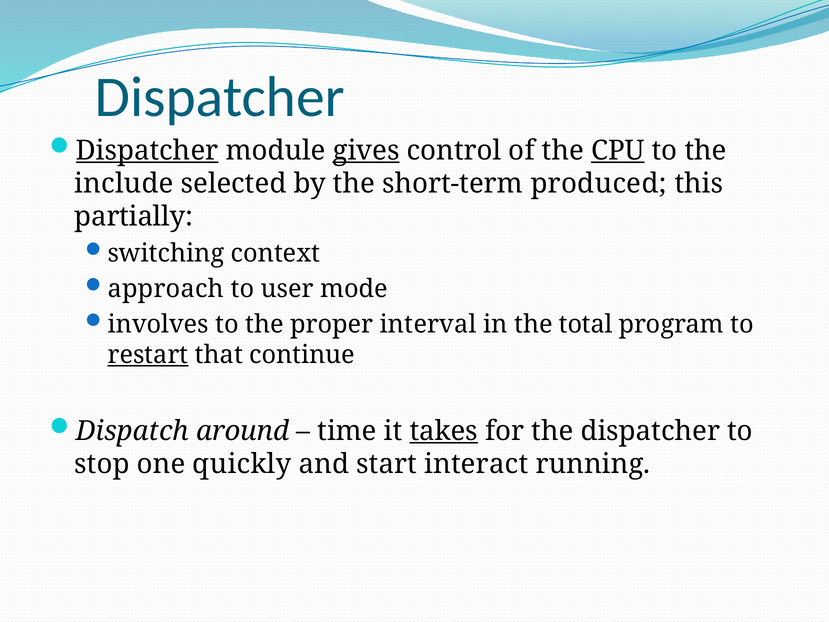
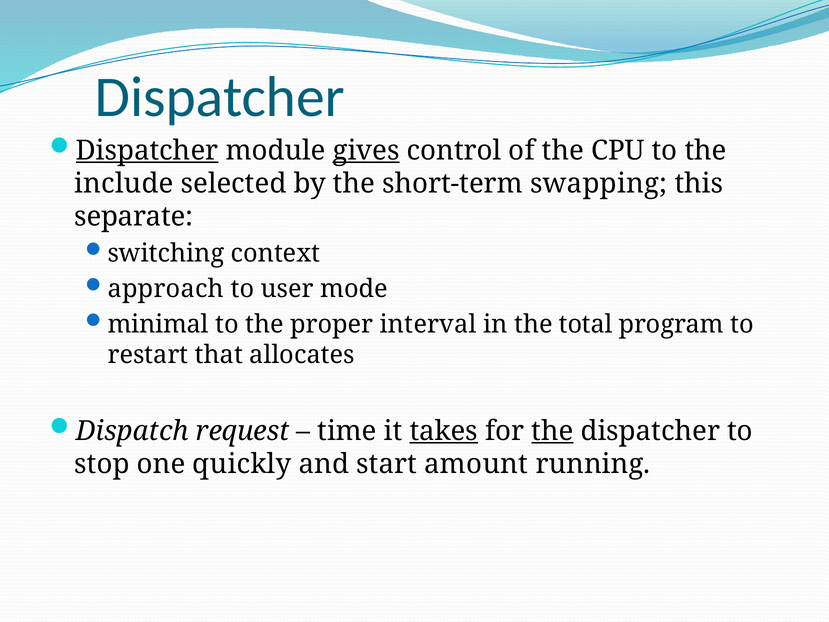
CPU underline: present -> none (618, 150)
produced: produced -> swapping (599, 184)
partially: partially -> separate (134, 217)
involves: involves -> minimal (158, 324)
restart underline: present -> none (148, 355)
continue: continue -> allocates (302, 355)
around: around -> request (243, 431)
the underline: none -> present (552, 431)
interact: interact -> amount (476, 464)
